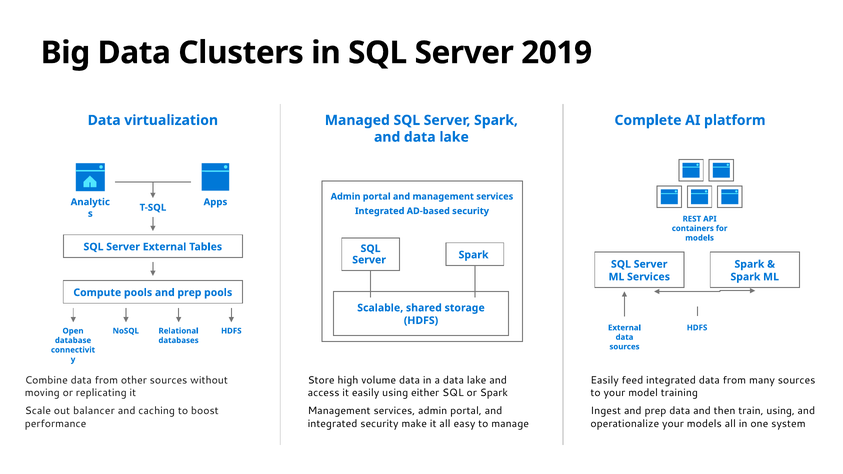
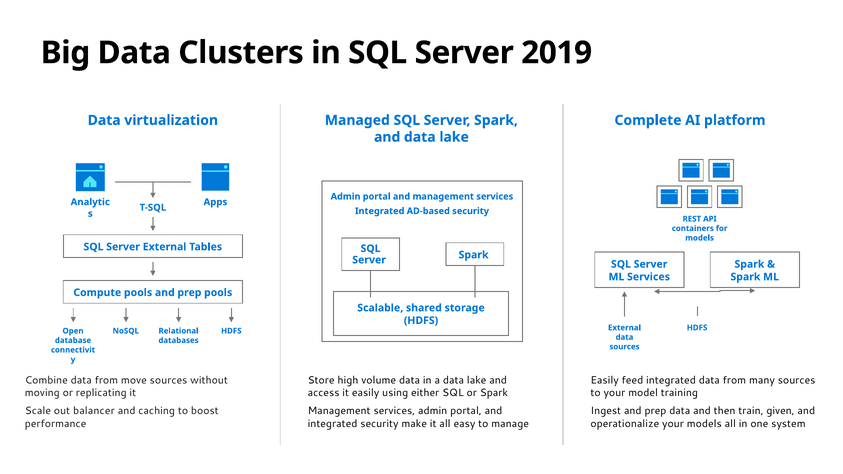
other: other -> move (134, 381)
train using: using -> given (781, 411)
